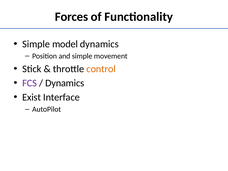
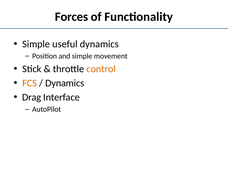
model: model -> useful (65, 44)
FCS colour: purple -> orange (30, 83)
Exist: Exist -> Drag (32, 97)
